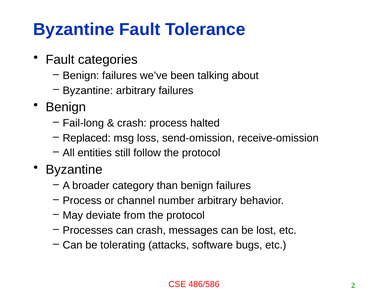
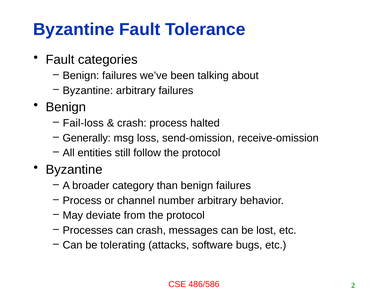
Fail-long: Fail-long -> Fail-loss (83, 123)
Replaced: Replaced -> Generally (87, 138)
